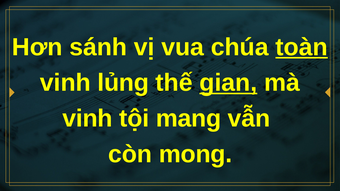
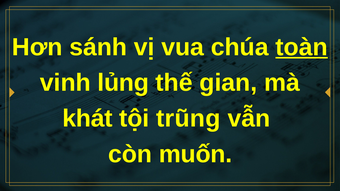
gian underline: present -> none (228, 83)
vinh: vinh -> khát (88, 119)
mang: mang -> trũng (188, 119)
mong: mong -> muốn (196, 154)
